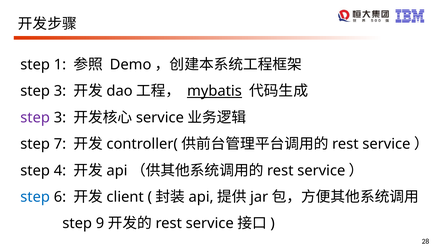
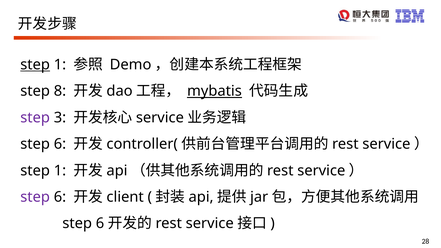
step underline: none -> present (35, 65)
3: 3 -> 8 (60, 91)
7: 7 -> 6 (60, 144)
4: 4 -> 1 (60, 171)
step colour: blue -> purple (35, 197)
9: 9 -> 6 (100, 223)
